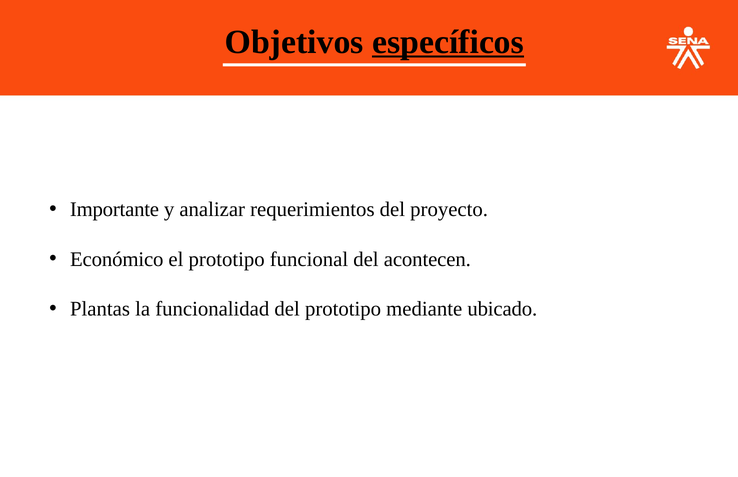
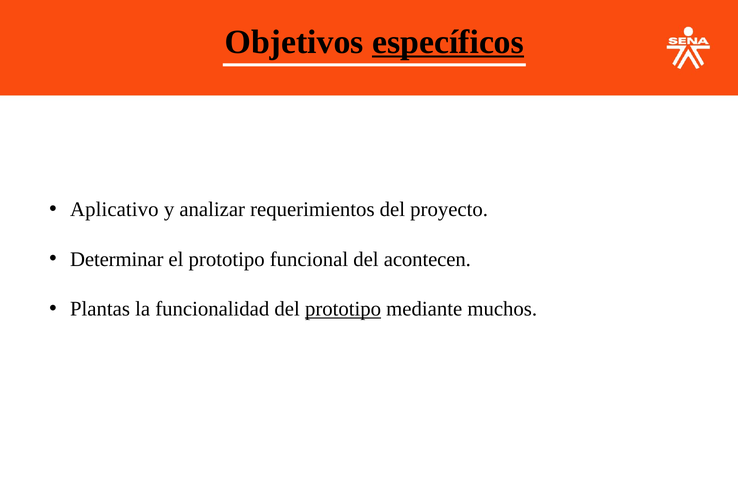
Importante: Importante -> Aplicativo (114, 209)
Económico: Económico -> Determinar (117, 259)
prototipo underline: none -> present (343, 309)
ubicado: ubicado -> muchos (502, 309)
